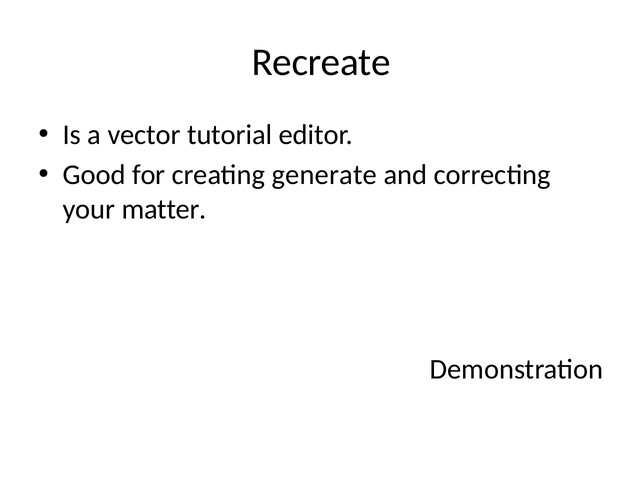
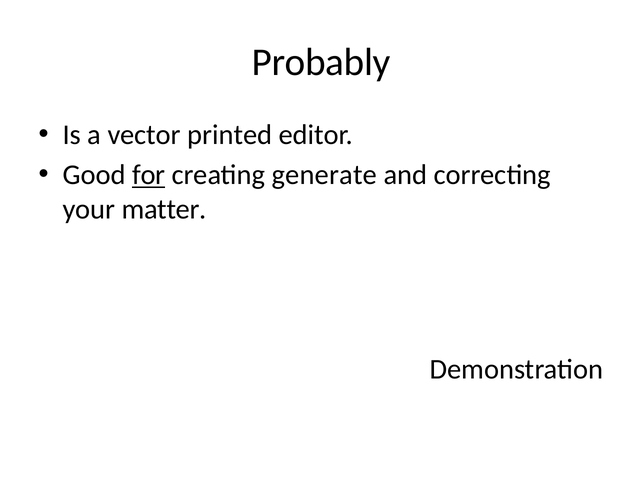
Recreate: Recreate -> Probably (321, 62)
tutorial: tutorial -> printed (230, 135)
for underline: none -> present (149, 175)
